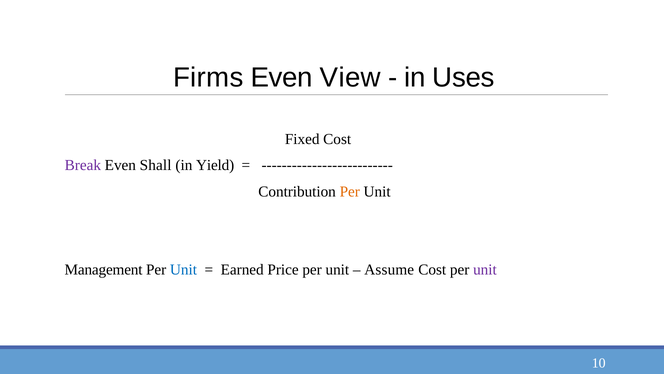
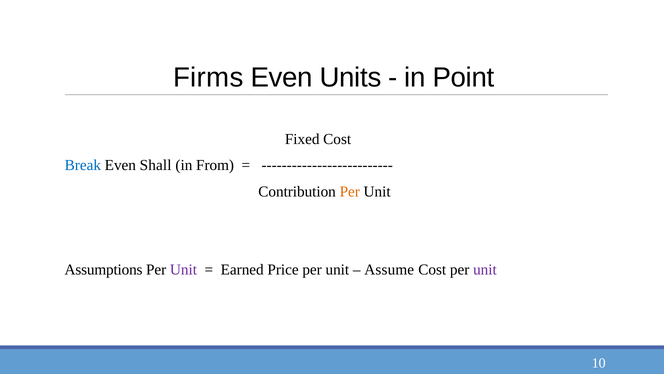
View: View -> Units (351, 77)
Uses: Uses -> Point (463, 77)
Break colour: purple -> blue (83, 165)
Yield: Yield -> From (215, 165)
Management: Management -> Assumptions (104, 270)
Unit colour: blue -> purple (183, 270)
